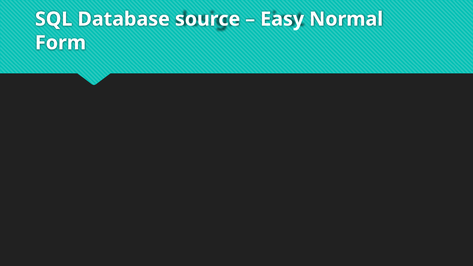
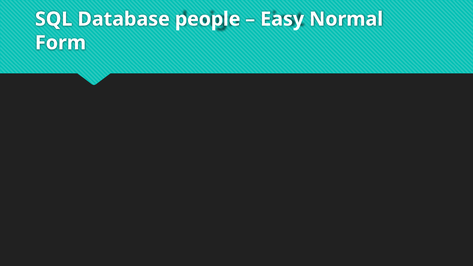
source: source -> people (208, 19)
